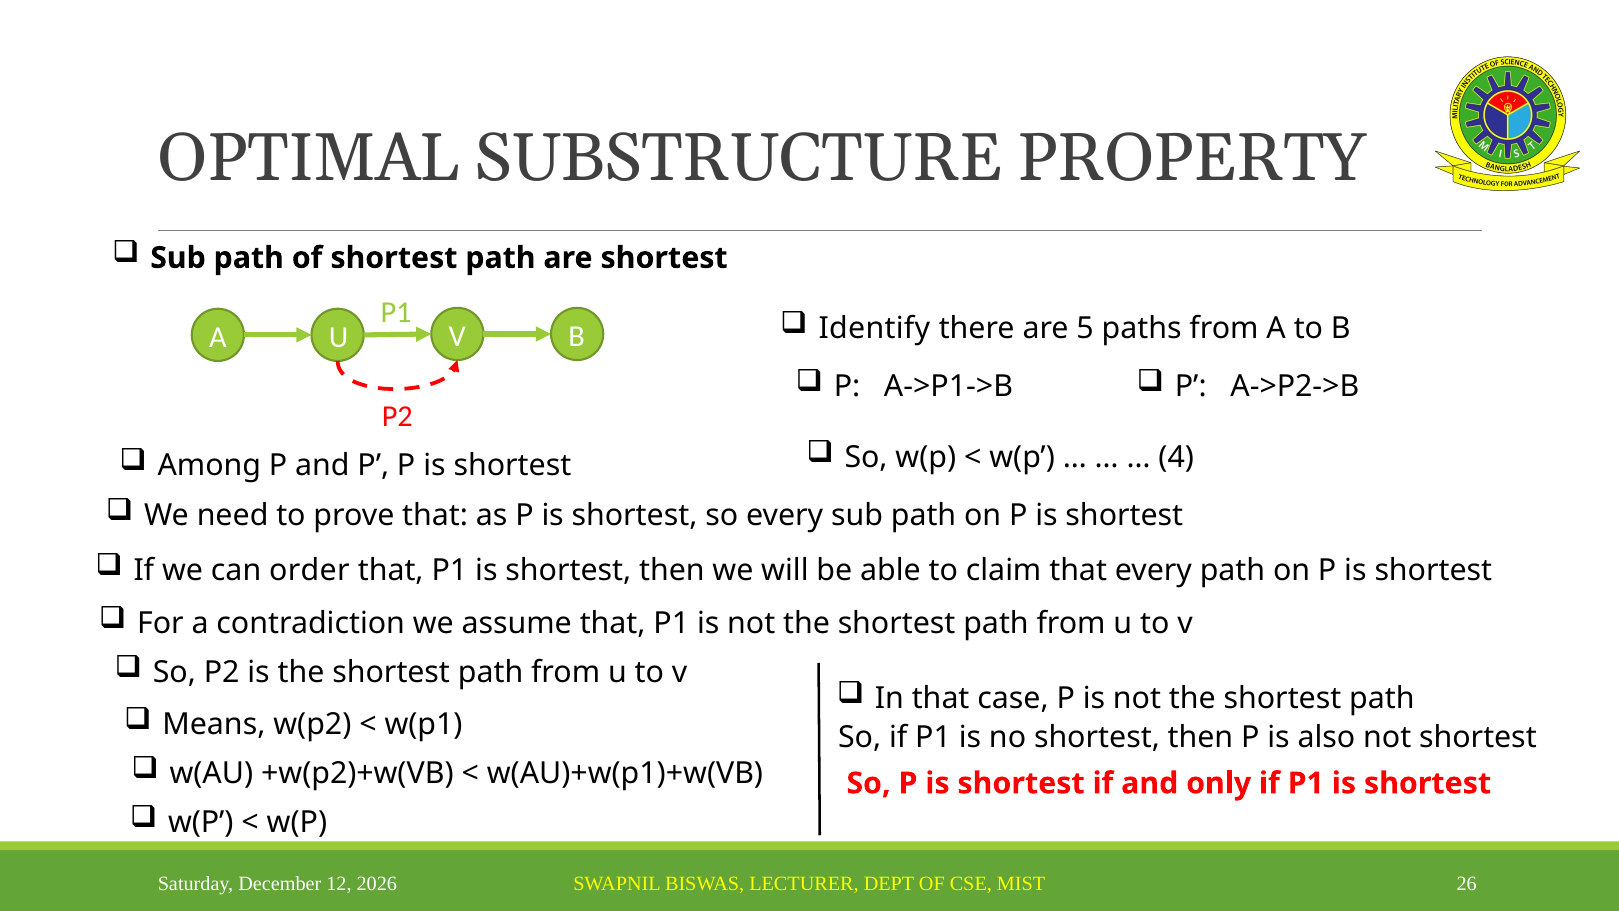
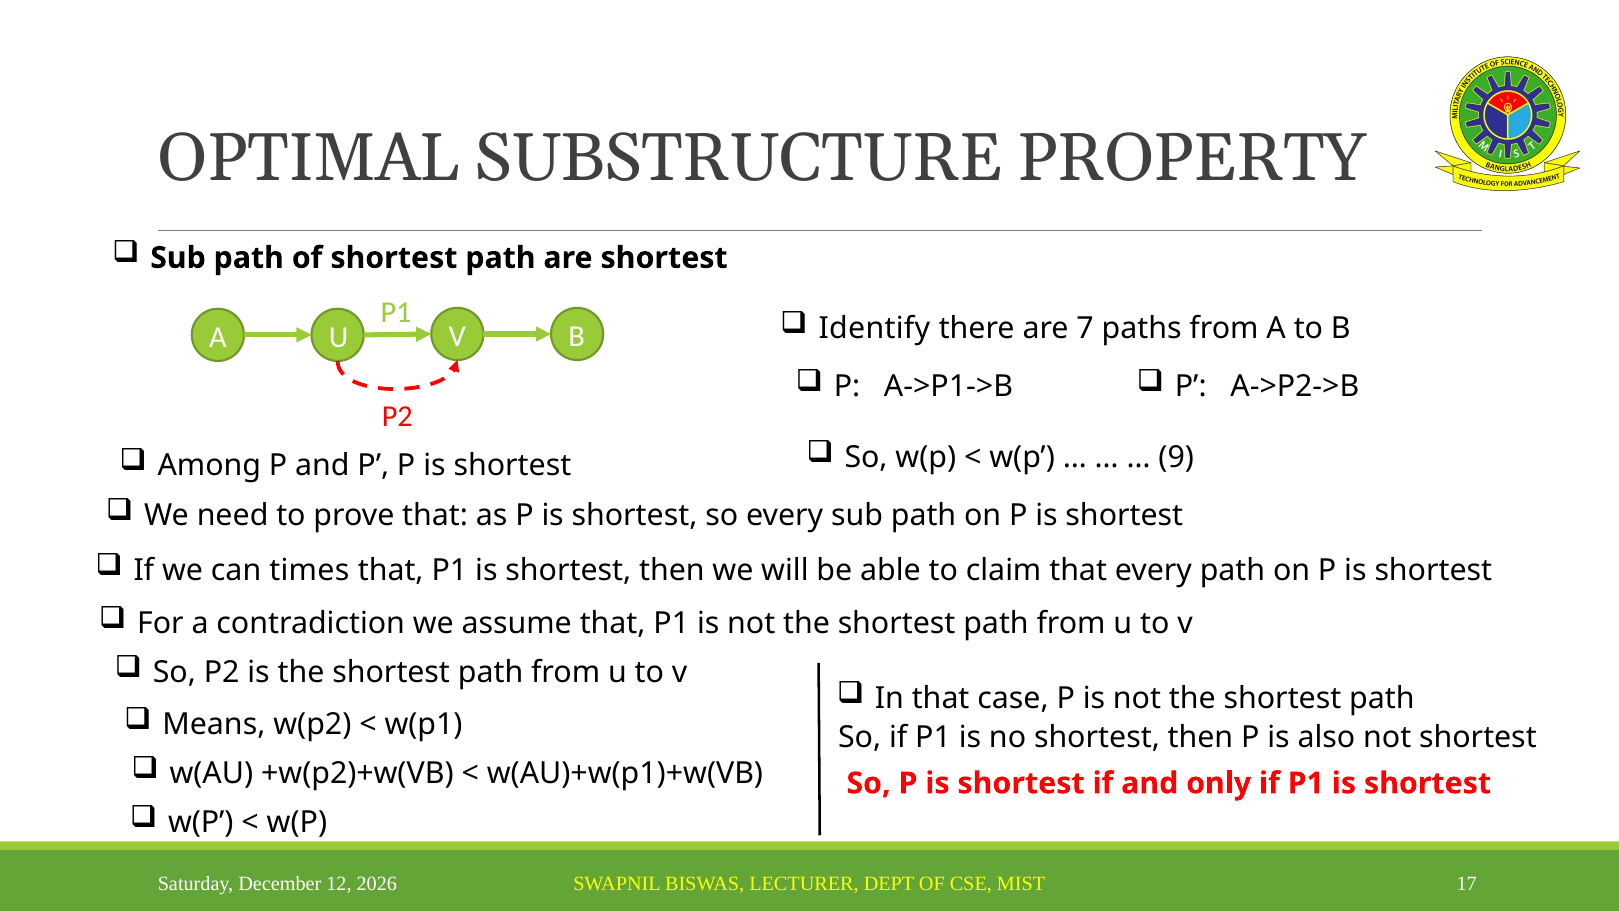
5: 5 -> 7 (1085, 328)
4: 4 -> 9 (1176, 458)
order: order -> times (309, 570)
26: 26 -> 17 (1467, 883)
